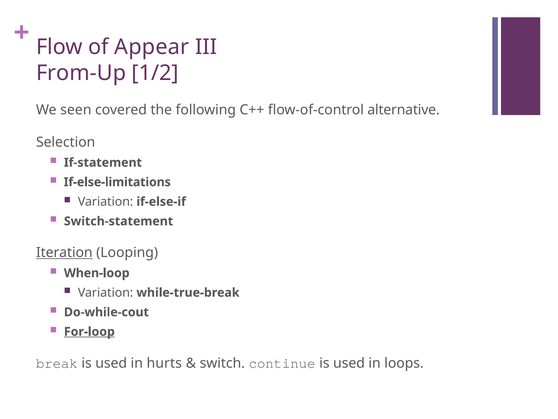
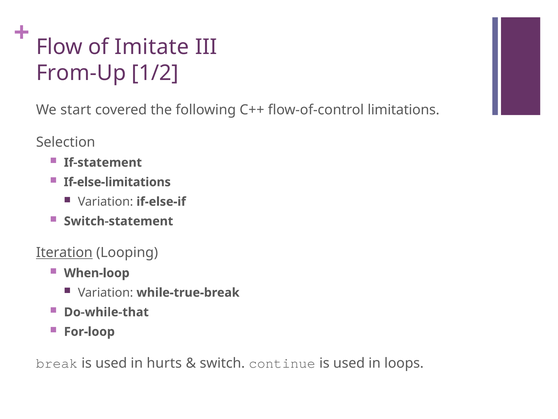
Appear: Appear -> Imitate (152, 47)
seen: seen -> start (76, 110)
alternative: alternative -> limitations (404, 110)
Do-while-cout: Do-while-cout -> Do-while-that (106, 312)
For-loop underline: present -> none (89, 331)
